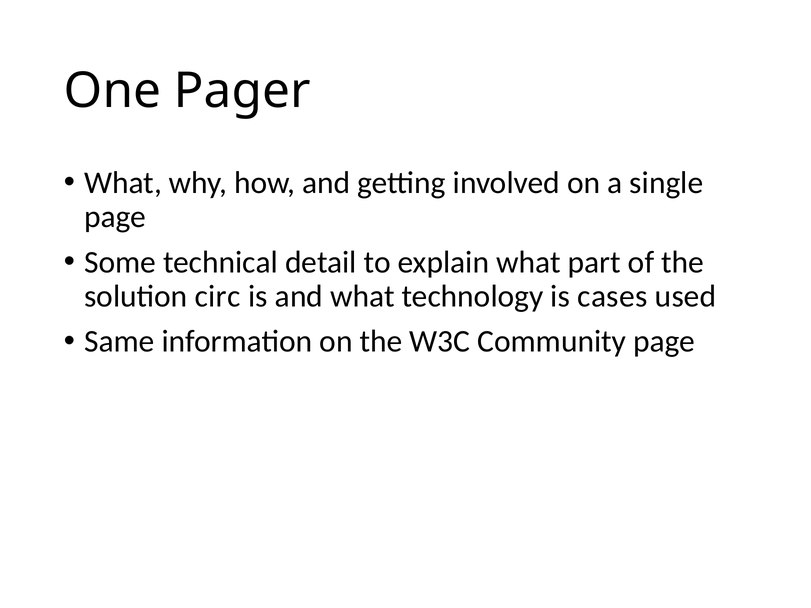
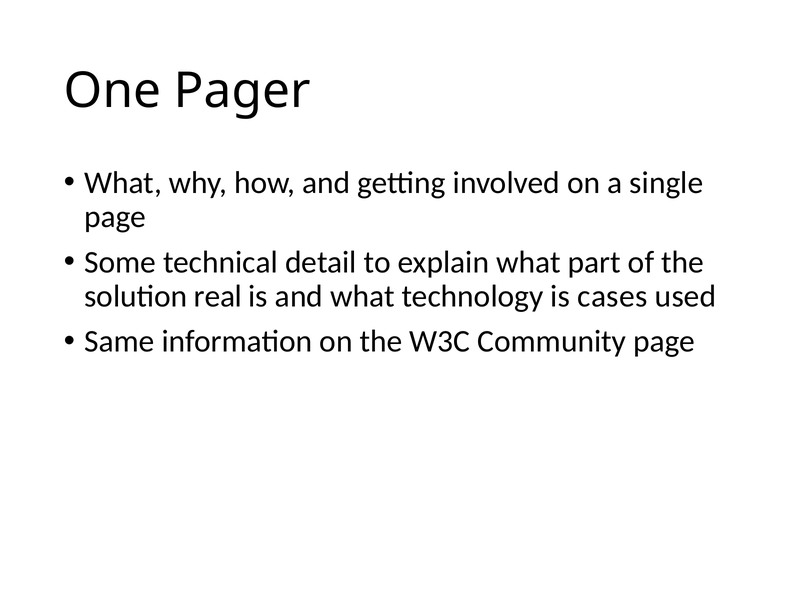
circ: circ -> real (218, 296)
